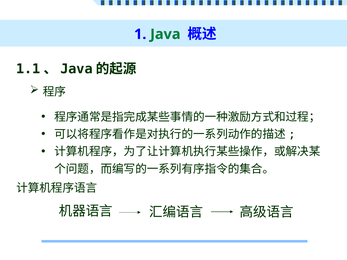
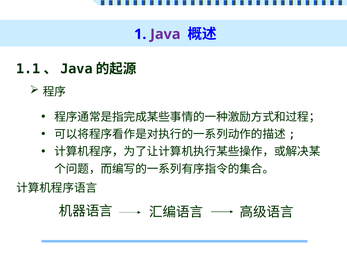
Java colour: green -> purple (165, 34)
